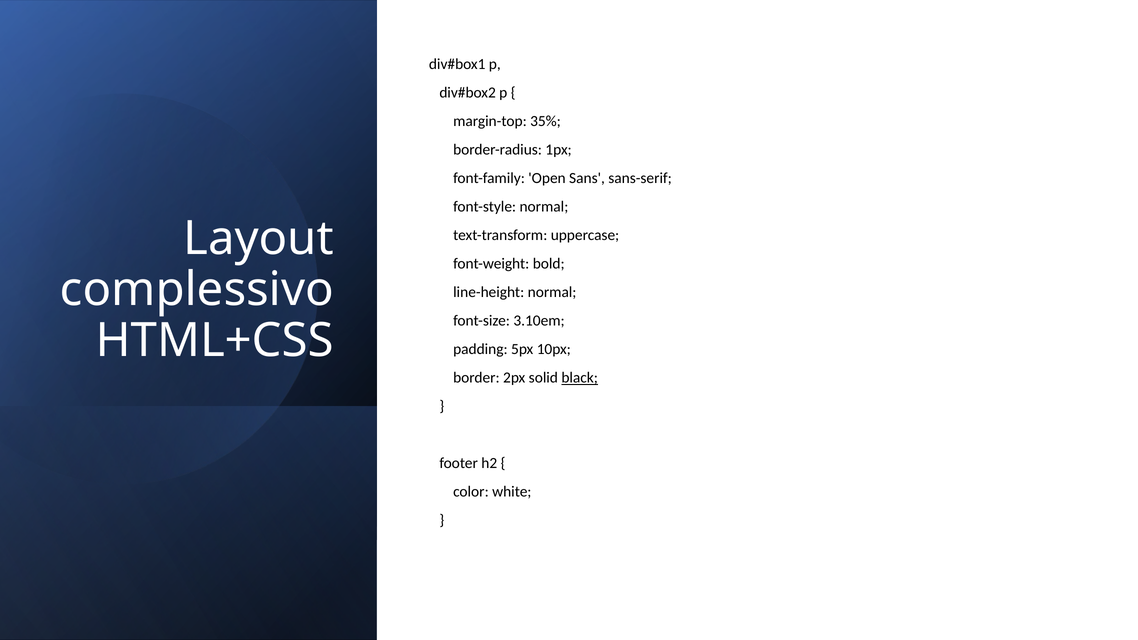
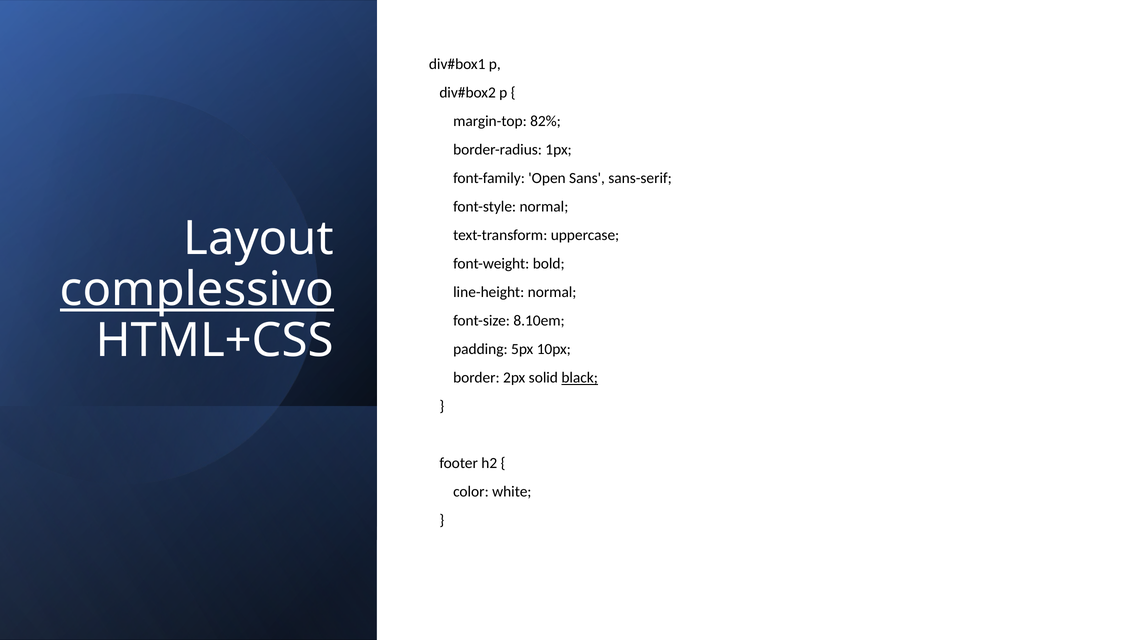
35%: 35% -> 82% (546, 121)
complessivo underline: none -> present (197, 290)
3.10em: 3.10em -> 8.10em (539, 321)
